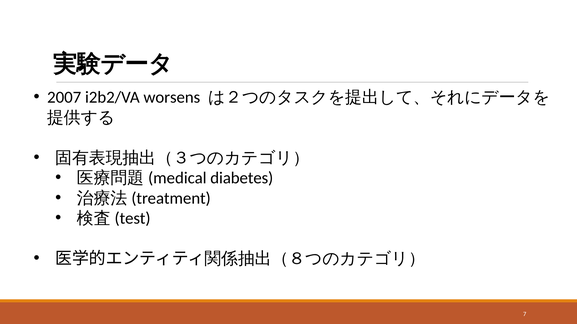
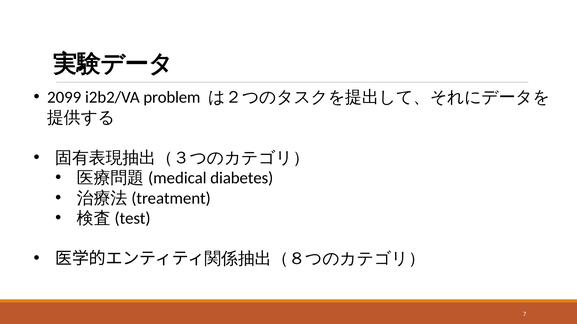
2007: 2007 -> 2099 (64, 98)
worsens: worsens -> problem (172, 98)
